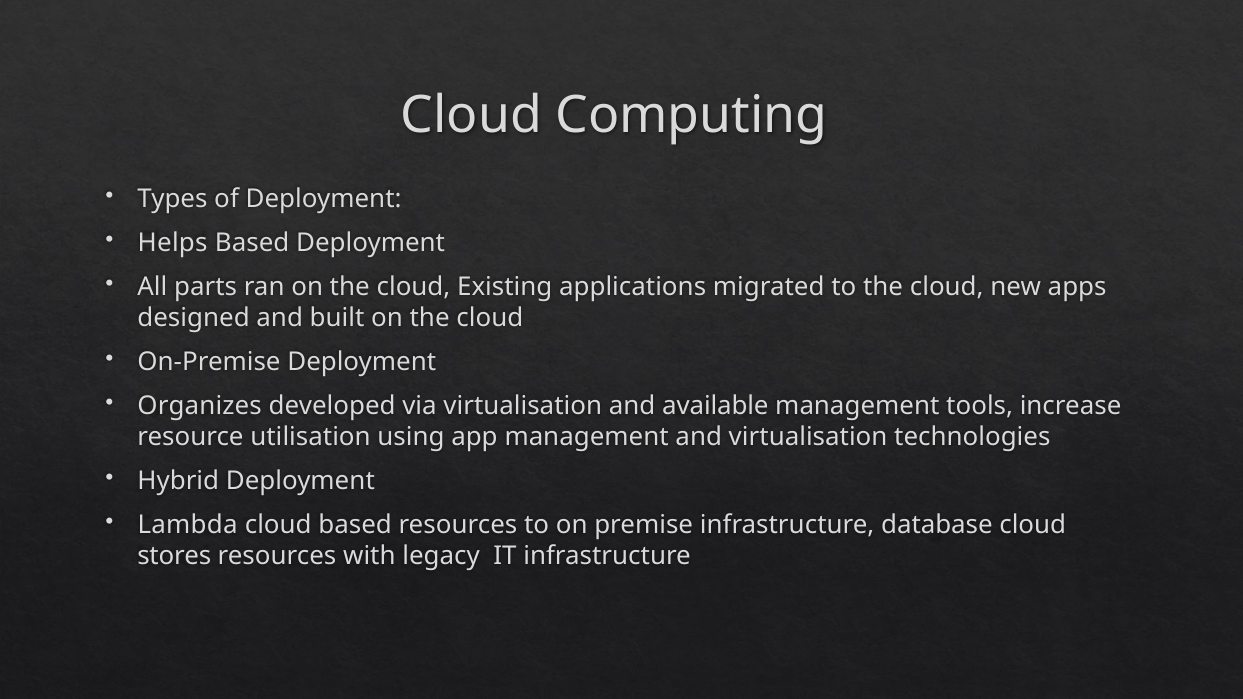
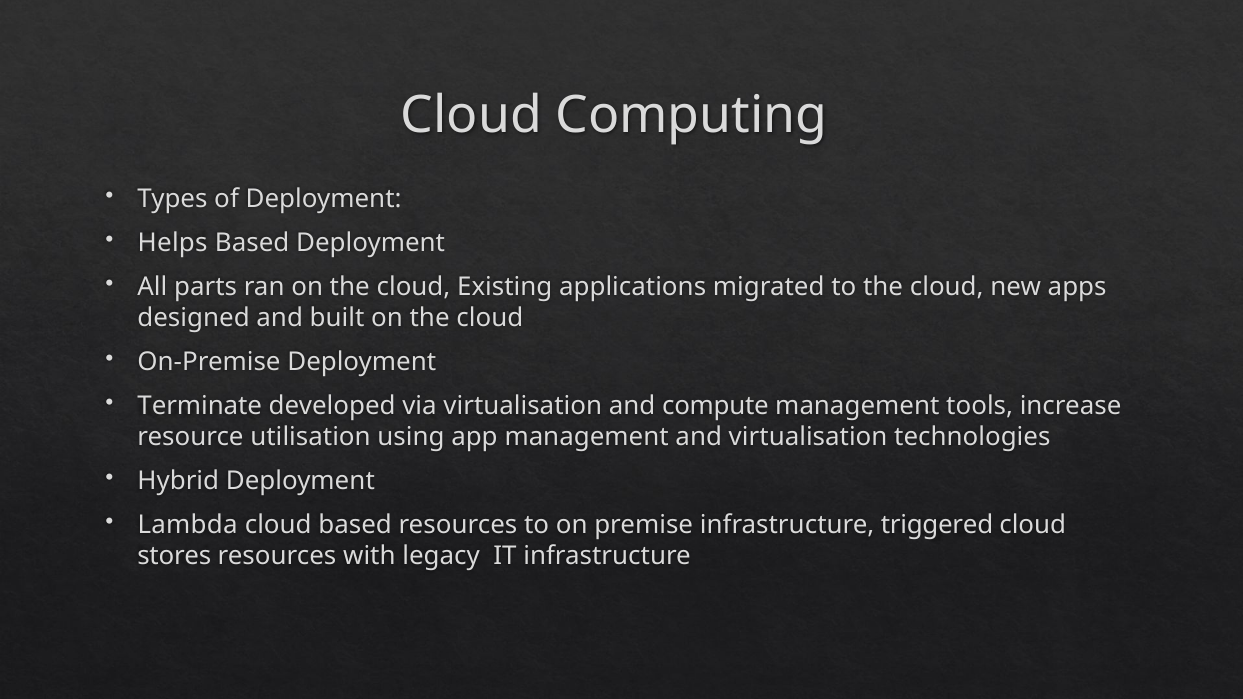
Organizes: Organizes -> Terminate (200, 406)
available: available -> compute (715, 406)
database: database -> triggered (937, 525)
